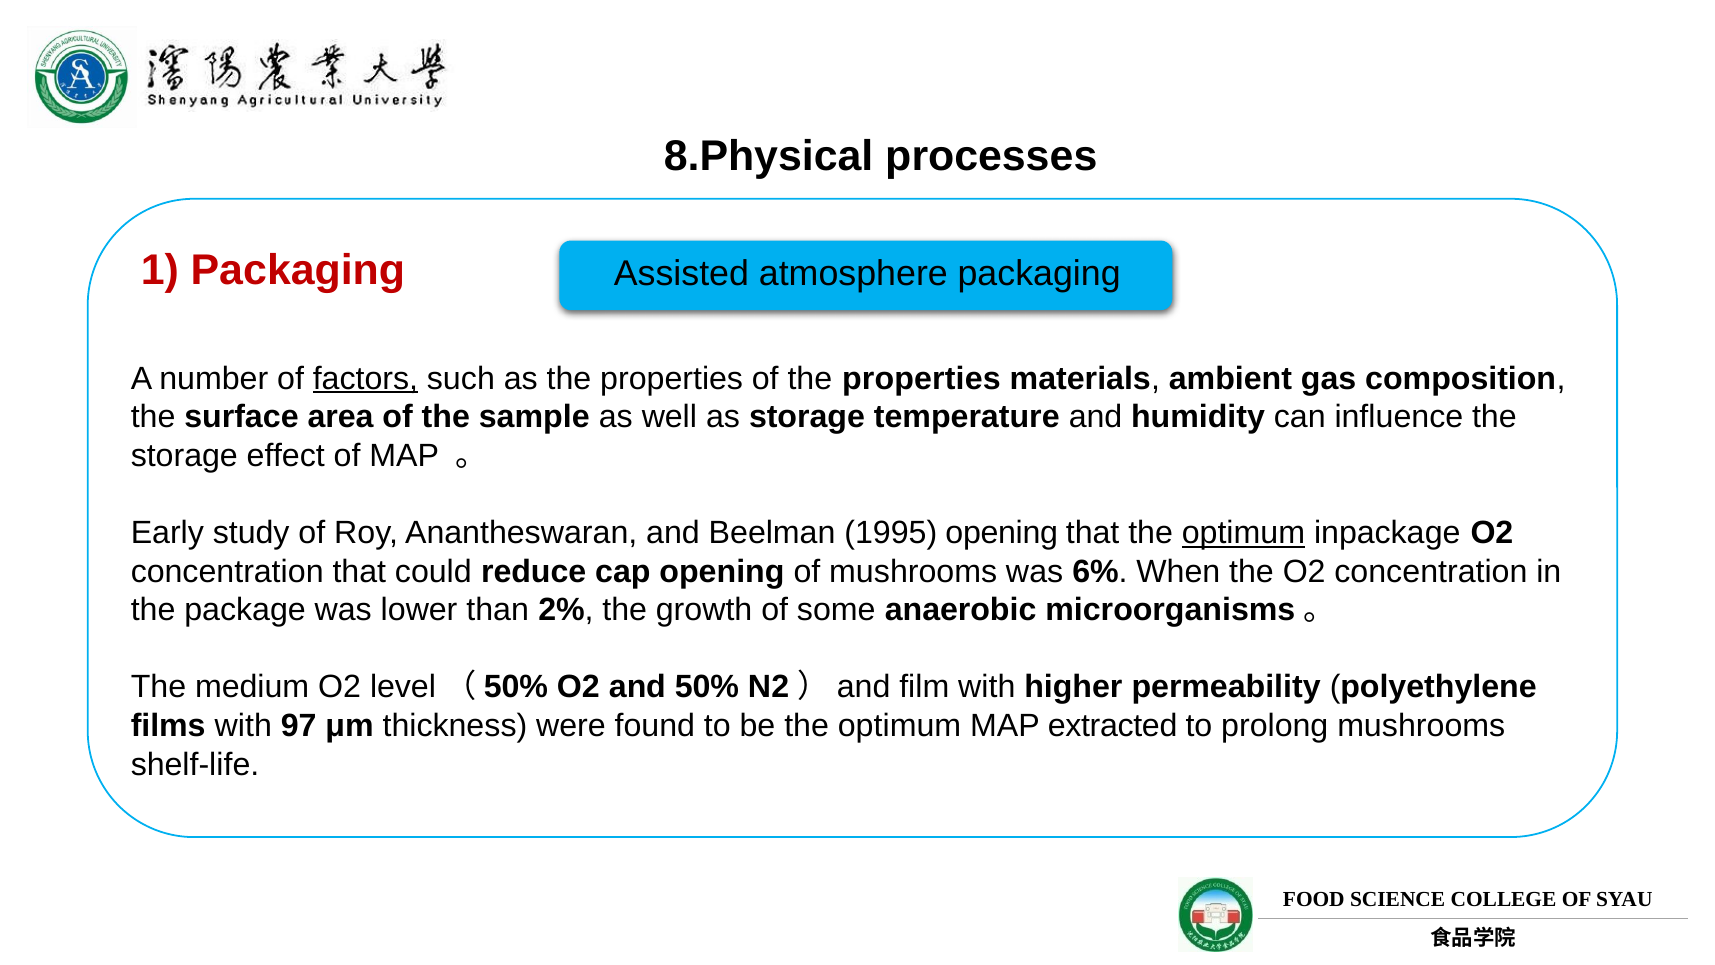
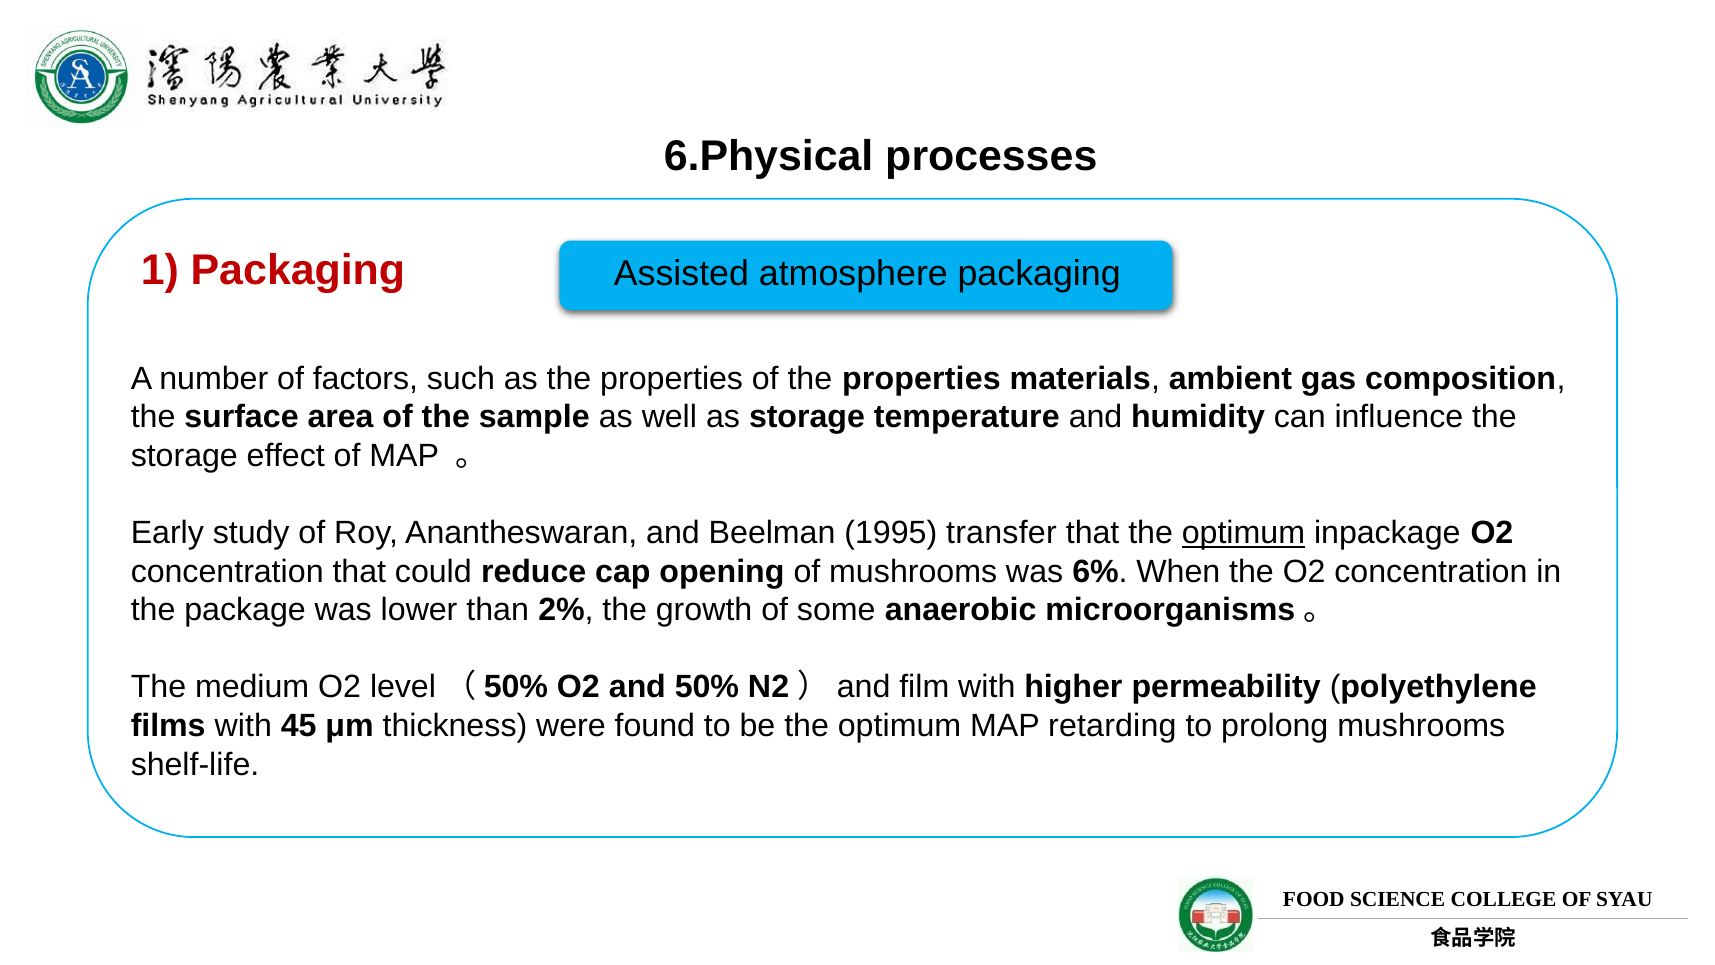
8.Physical: 8.Physical -> 6.Physical (769, 156)
factors underline: present -> none (365, 378)
1995 opening: opening -> transfer (1001, 533)
97: 97 -> 45 (299, 726)
extracted: extracted -> retarding (1112, 726)
